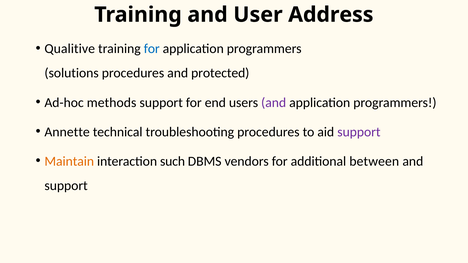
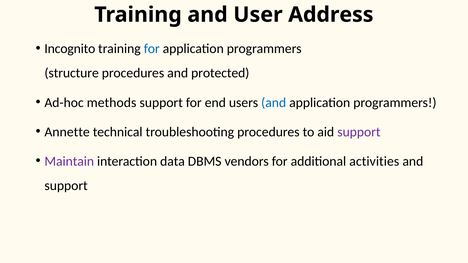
Qualitive: Qualitive -> Incognito (70, 49)
solutions: solutions -> structure (72, 73)
and colour: purple -> blue (274, 103)
Maintain colour: orange -> purple (69, 161)
such: such -> data (172, 161)
between: between -> activities (374, 161)
